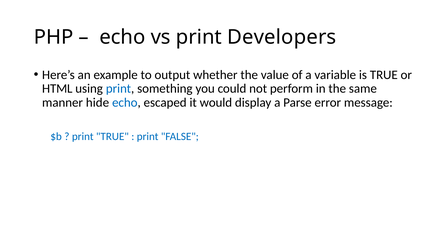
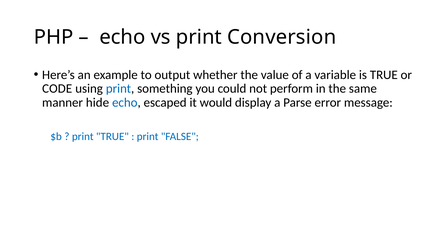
Developers: Developers -> Conversion (282, 37)
HTML: HTML -> CODE (57, 89)
